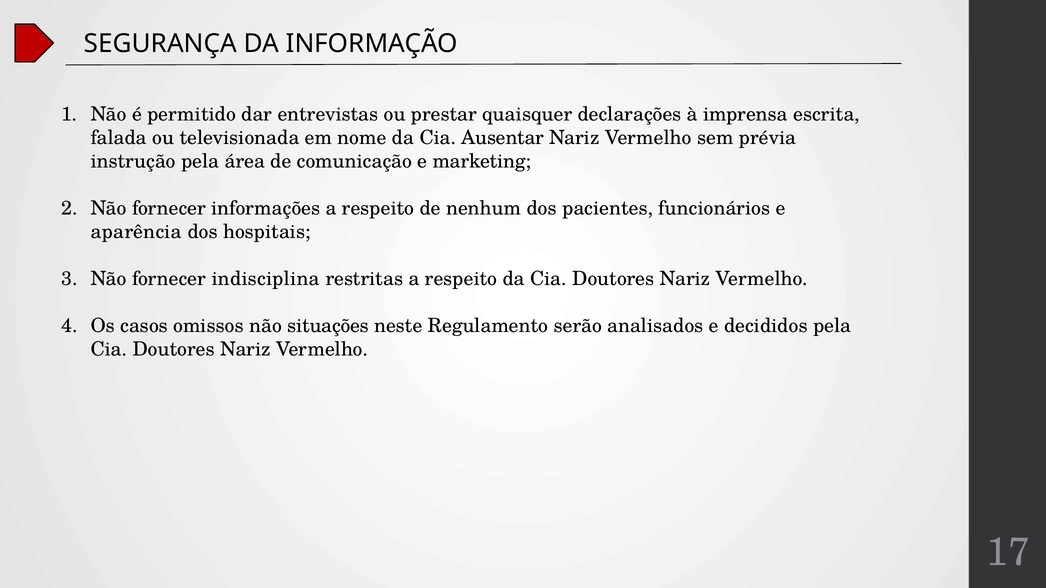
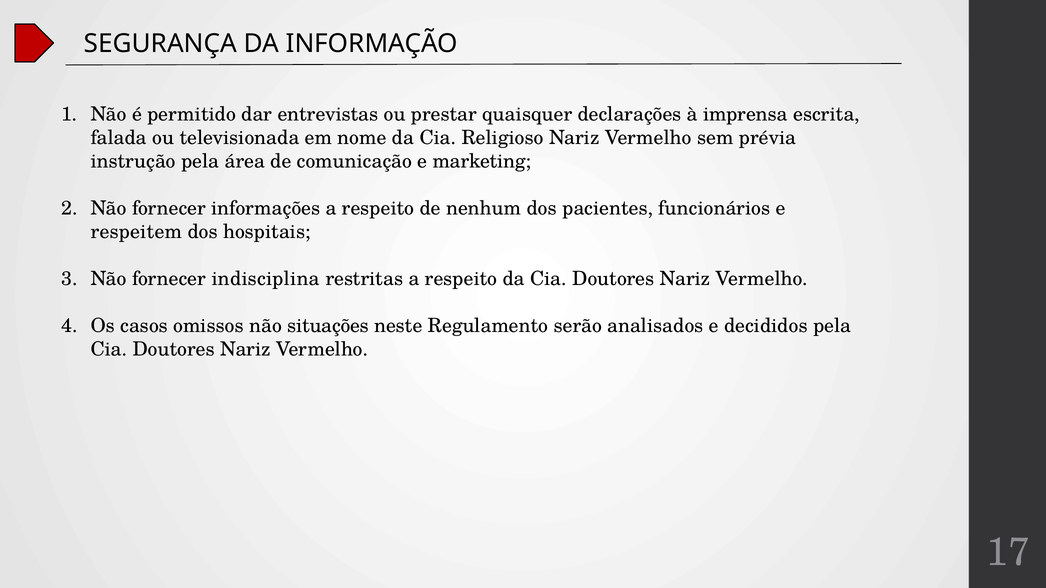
Ausentar: Ausentar -> Religioso (503, 138)
aparência: aparência -> respeitem (136, 232)
